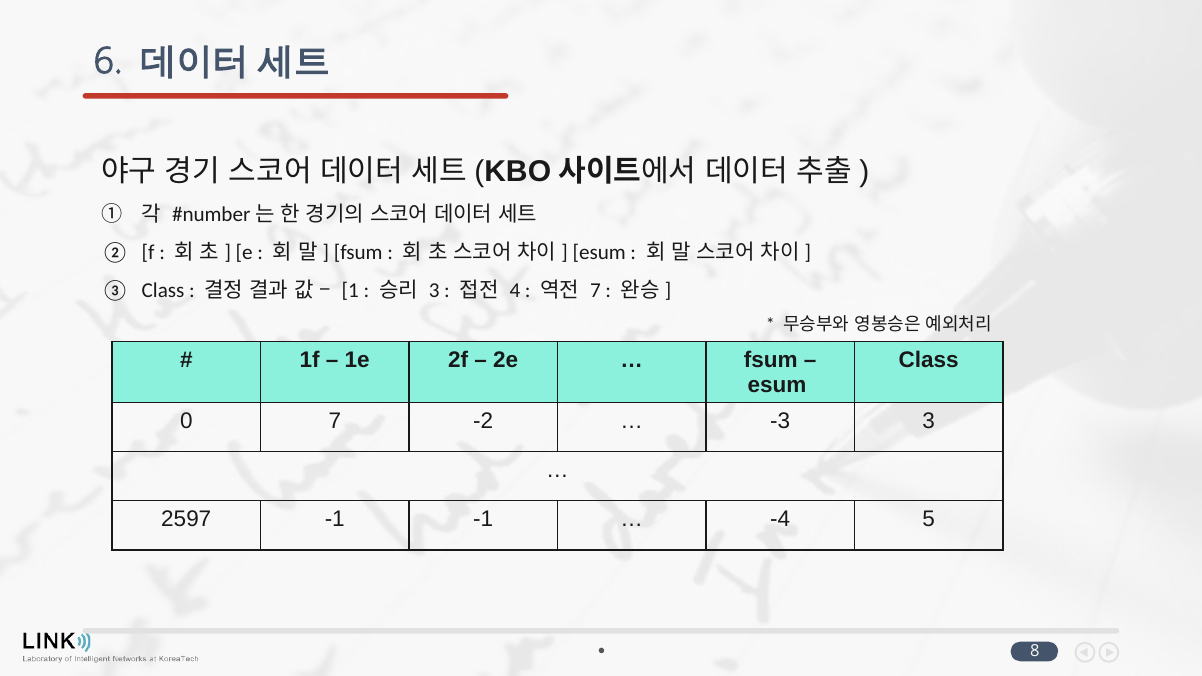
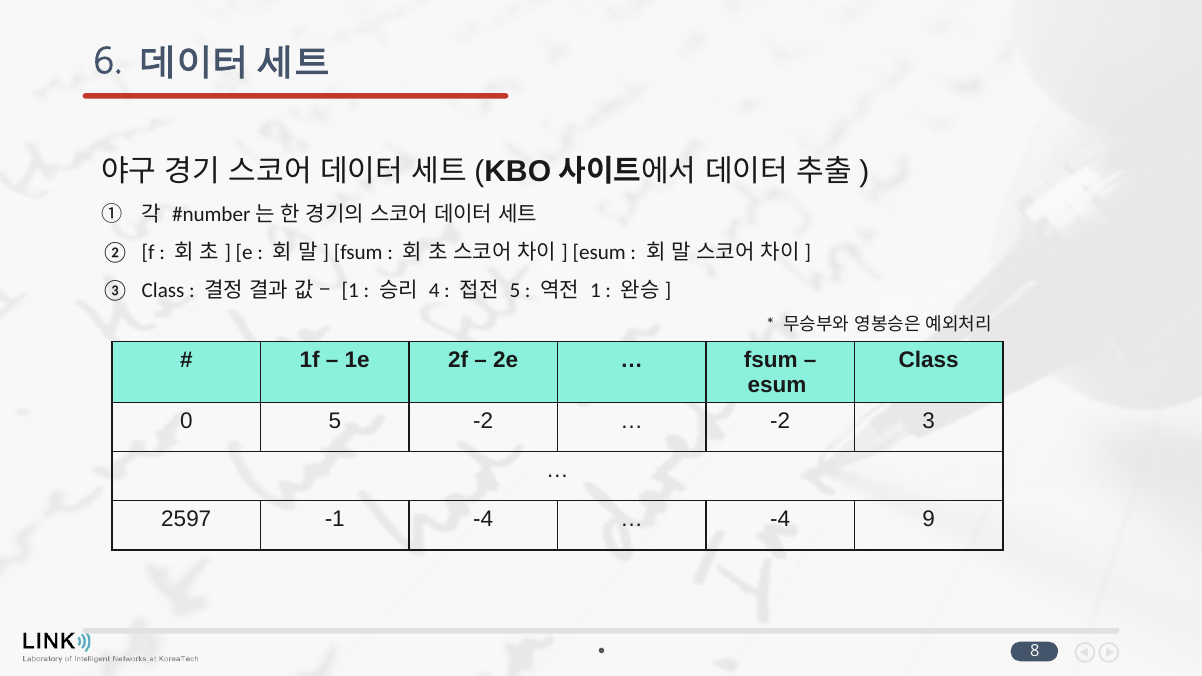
3: 3 -> 4 (434, 290)
4: 4 -> 5 (515, 290)
7: 7 -> 1 (595, 290)
0 7: 7 -> 5 (335, 421)
-3: -3 -> -2 (780, 421)
-1 -1: -1 -> -4 (483, 519)
5: 5 -> 9 (929, 519)
